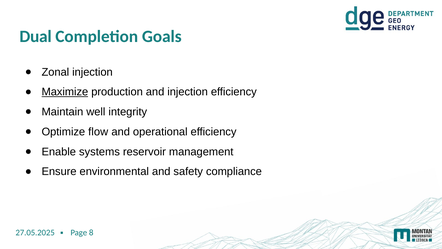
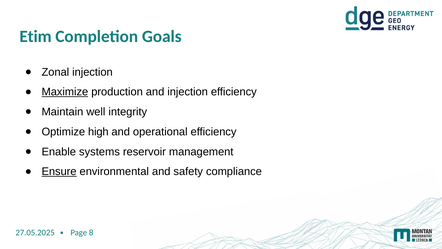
Dual: Dual -> Etim (36, 37)
flow: flow -> high (98, 132)
Ensure underline: none -> present (59, 171)
